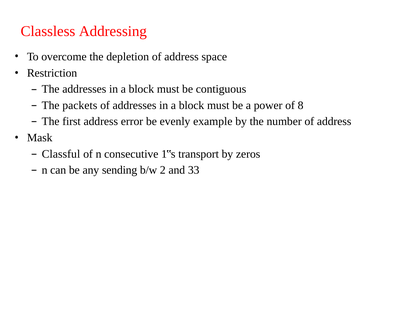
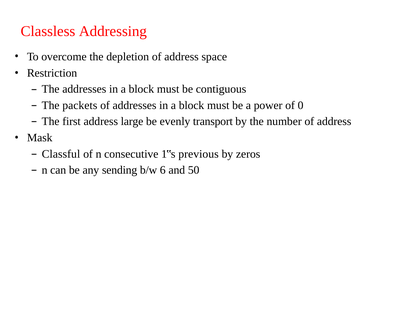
8: 8 -> 0 (301, 106)
error: error -> large (132, 122)
example: example -> transport (213, 122)
transport: transport -> previous (199, 154)
2: 2 -> 6 (163, 170)
33: 33 -> 50 (194, 170)
